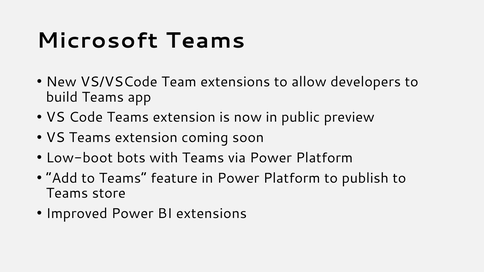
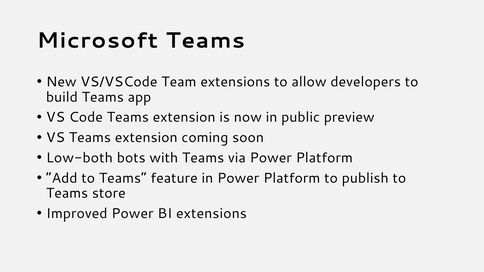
Low-boot: Low-boot -> Low-both (79, 158)
